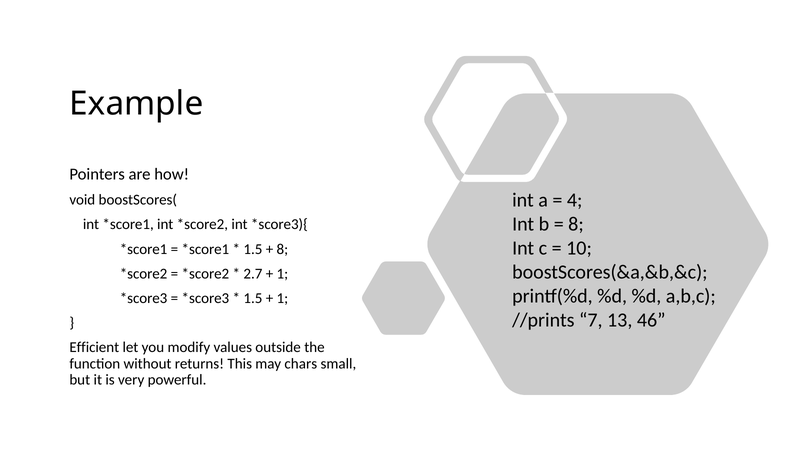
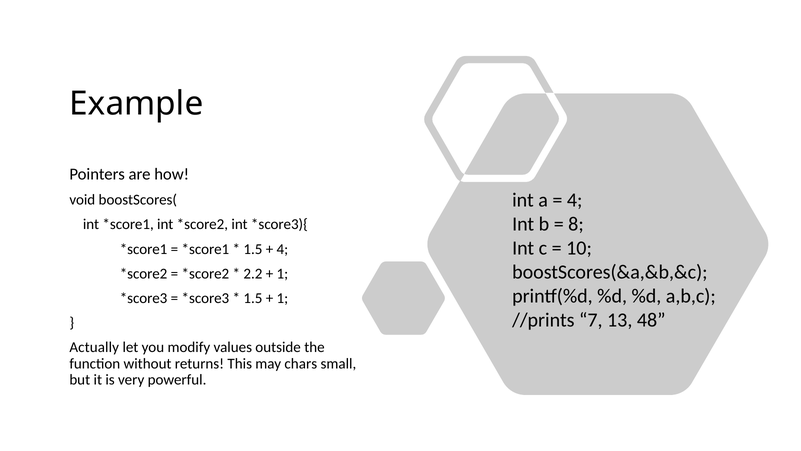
8: 8 -> 4 (282, 249)
2.7: 2.7 -> 2.2 (253, 273)
46: 46 -> 48 (651, 320)
Efficient: Efficient -> Actually (94, 347)
